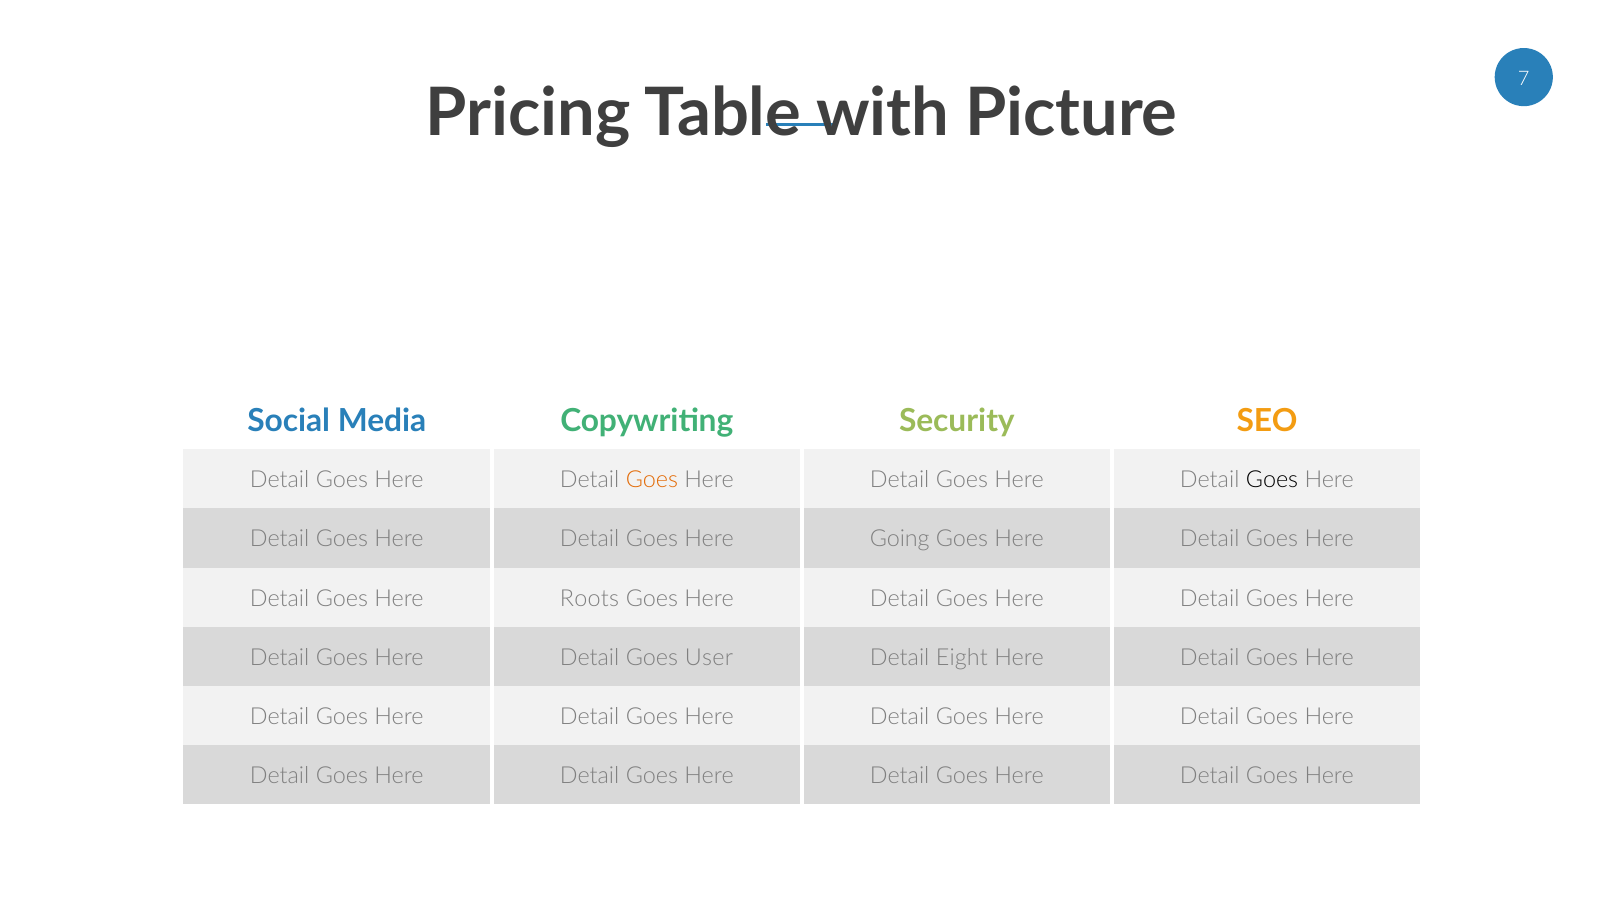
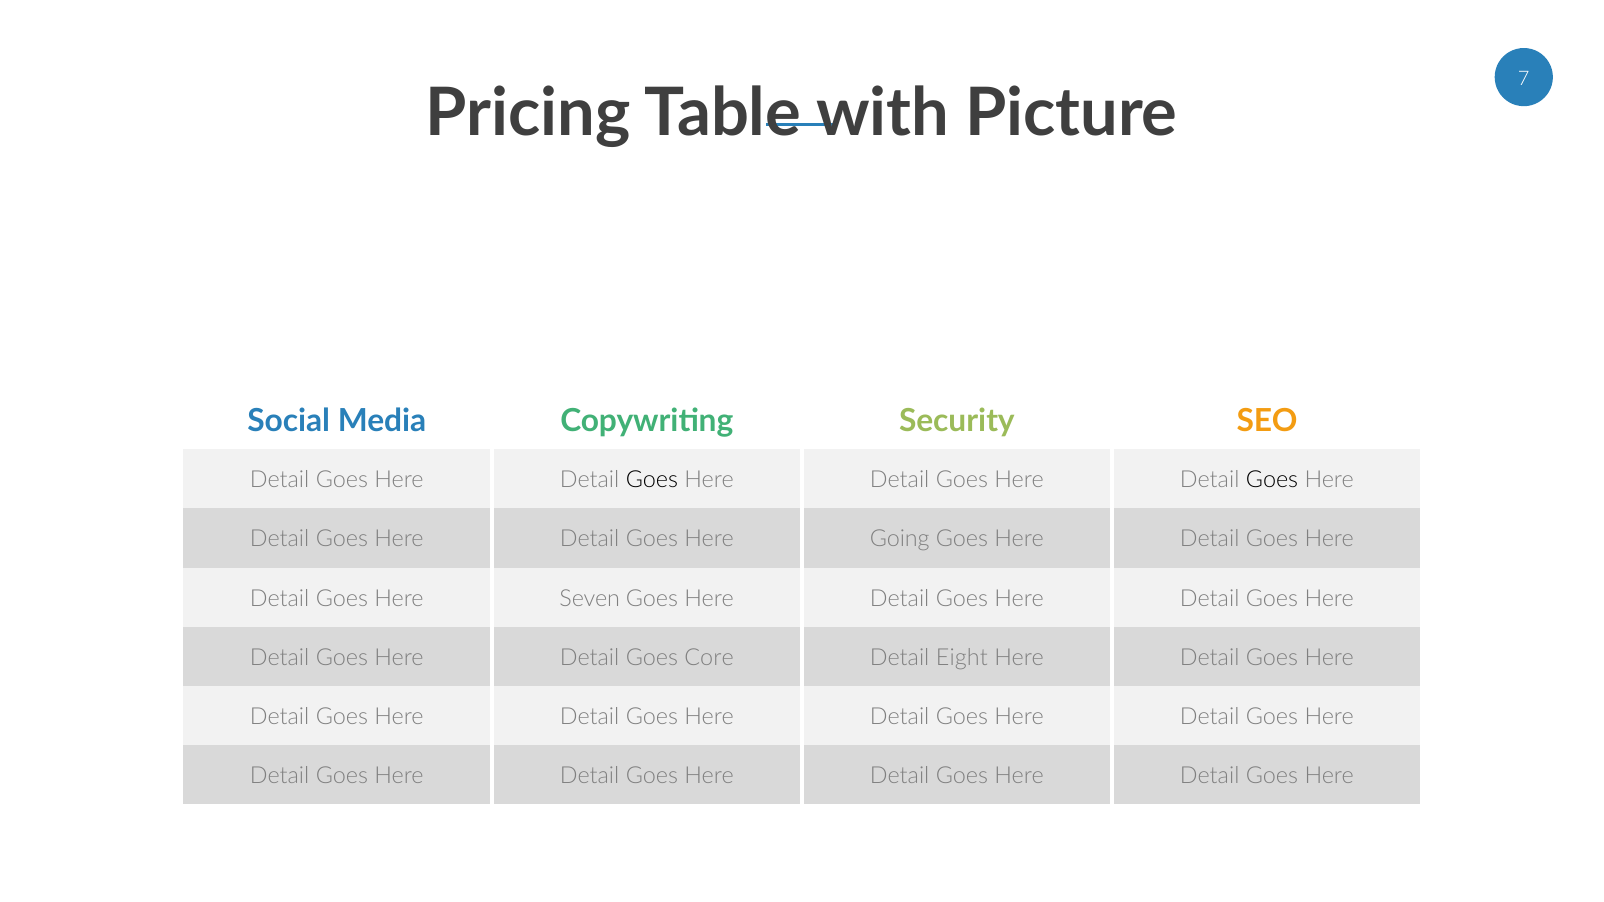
Goes colour: orange -> black (652, 480)
Roots: Roots -> Seven (590, 599)
User: User -> Core (709, 658)
